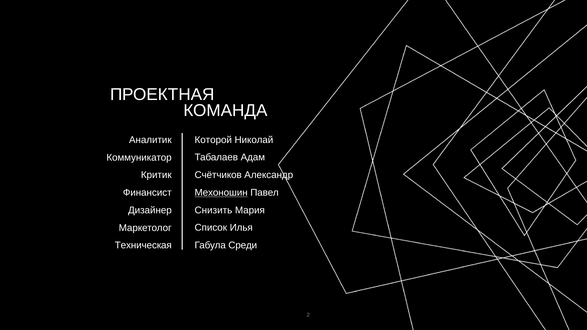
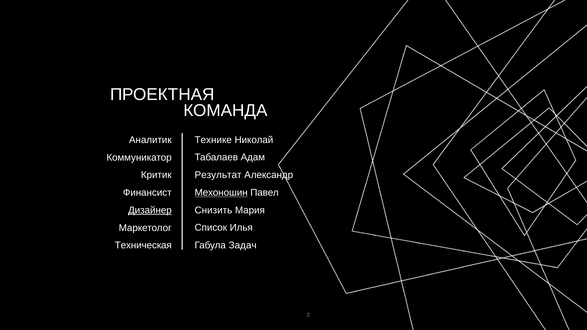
Которой: Которой -> Технике (213, 140)
Счётчиков: Счётчиков -> Результат (218, 175)
Дизайнер underline: none -> present (150, 210)
Среди: Среди -> Задач (243, 245)
